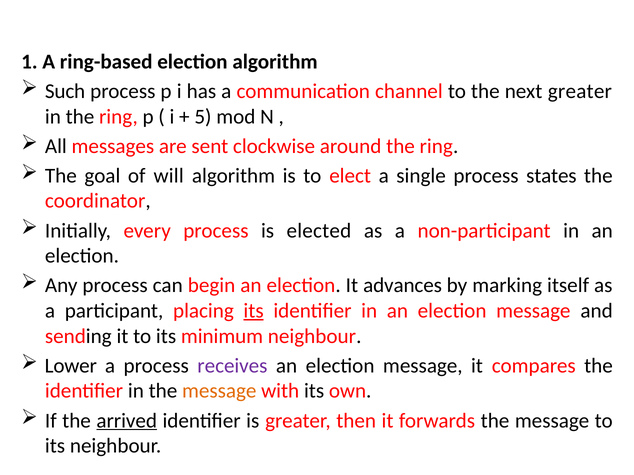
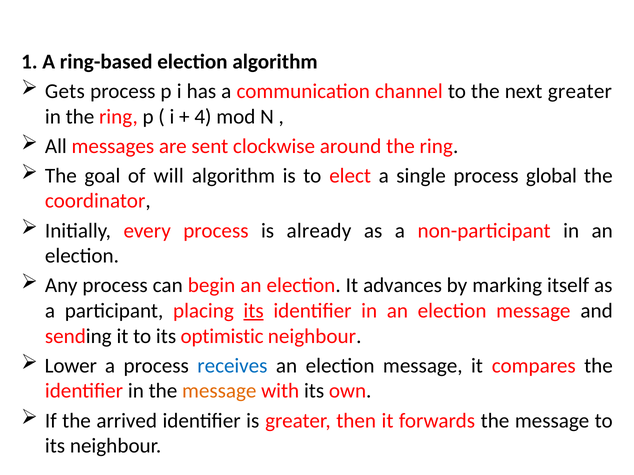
Such: Such -> Gets (65, 91)
5: 5 -> 4 (203, 117)
states: states -> global (551, 176)
elected: elected -> already (319, 231)
minimum: minimum -> optimistic (222, 336)
receives colour: purple -> blue (232, 366)
arrived underline: present -> none (127, 421)
